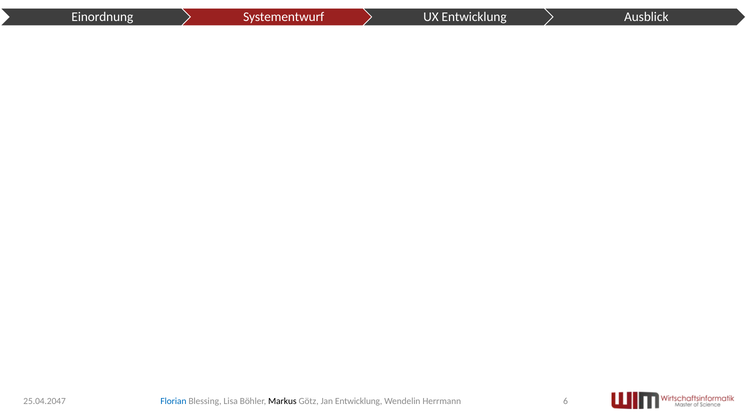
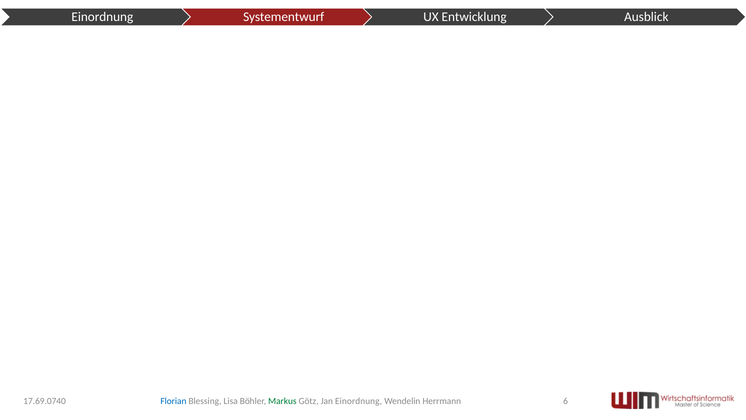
Markus colour: black -> green (282, 401)
Jan Entwicklung: Entwicklung -> Einordnung (359, 401)
25.04.2047: 25.04.2047 -> 17.69.0740 (45, 401)
